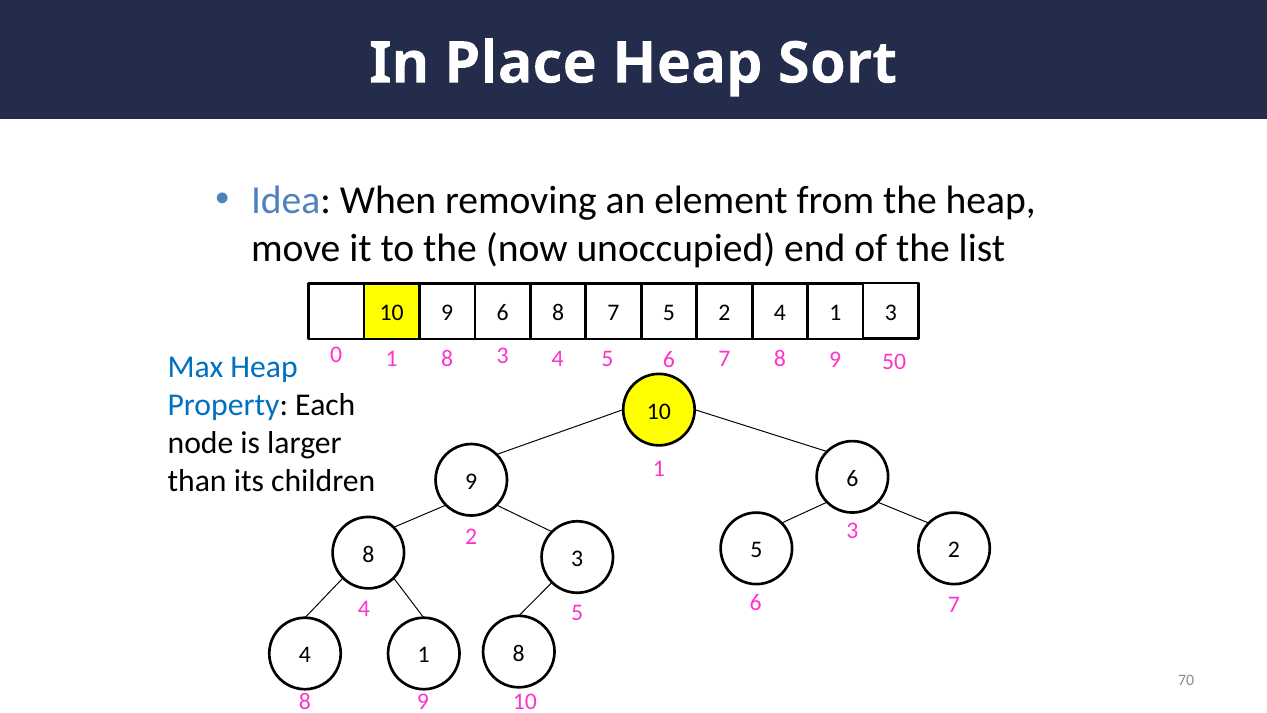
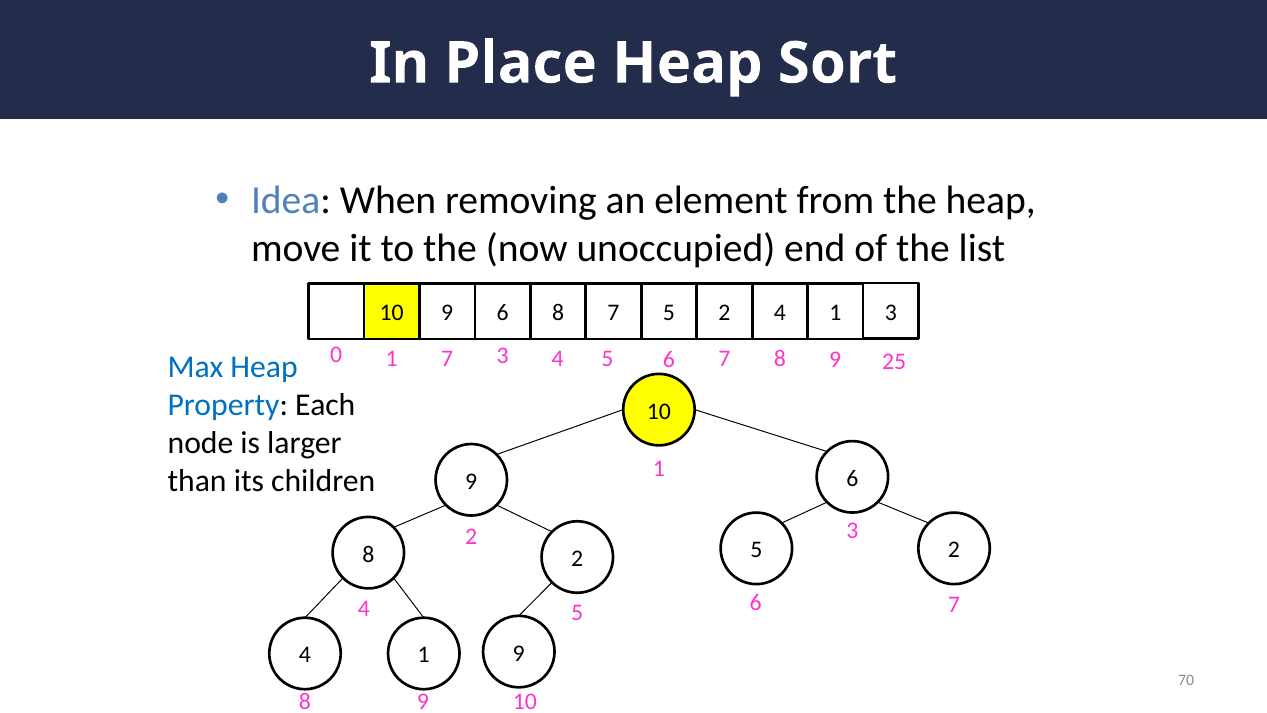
0 1 8: 8 -> 7 (447, 359)
50: 50 -> 25 (894, 361)
3: 3 -> 2 (577, 558)
4 1 8: 8 -> 9 (519, 653)
